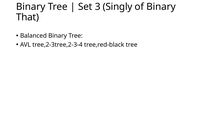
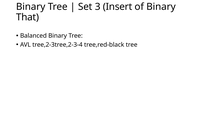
Singly: Singly -> Insert (118, 7)
